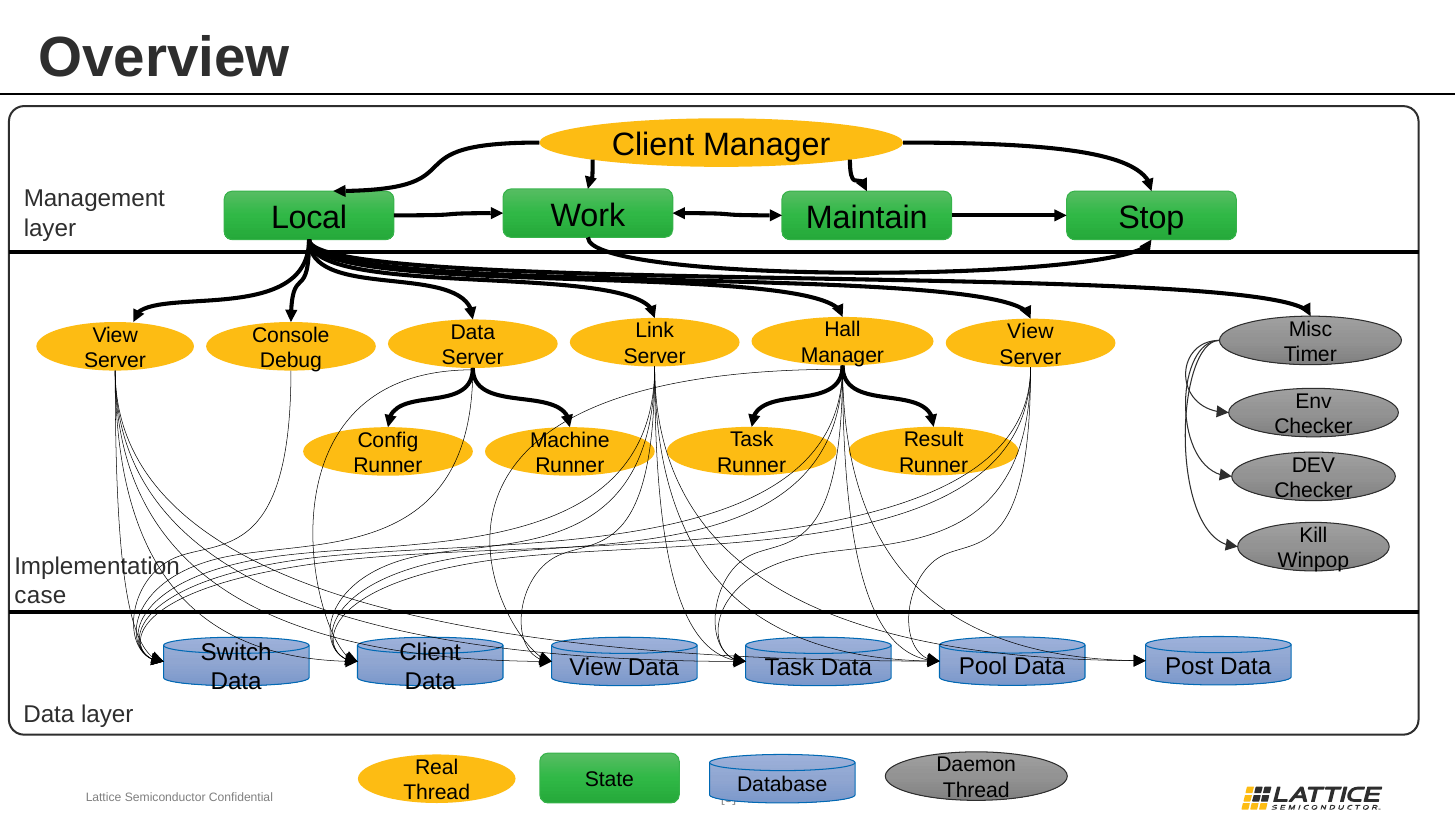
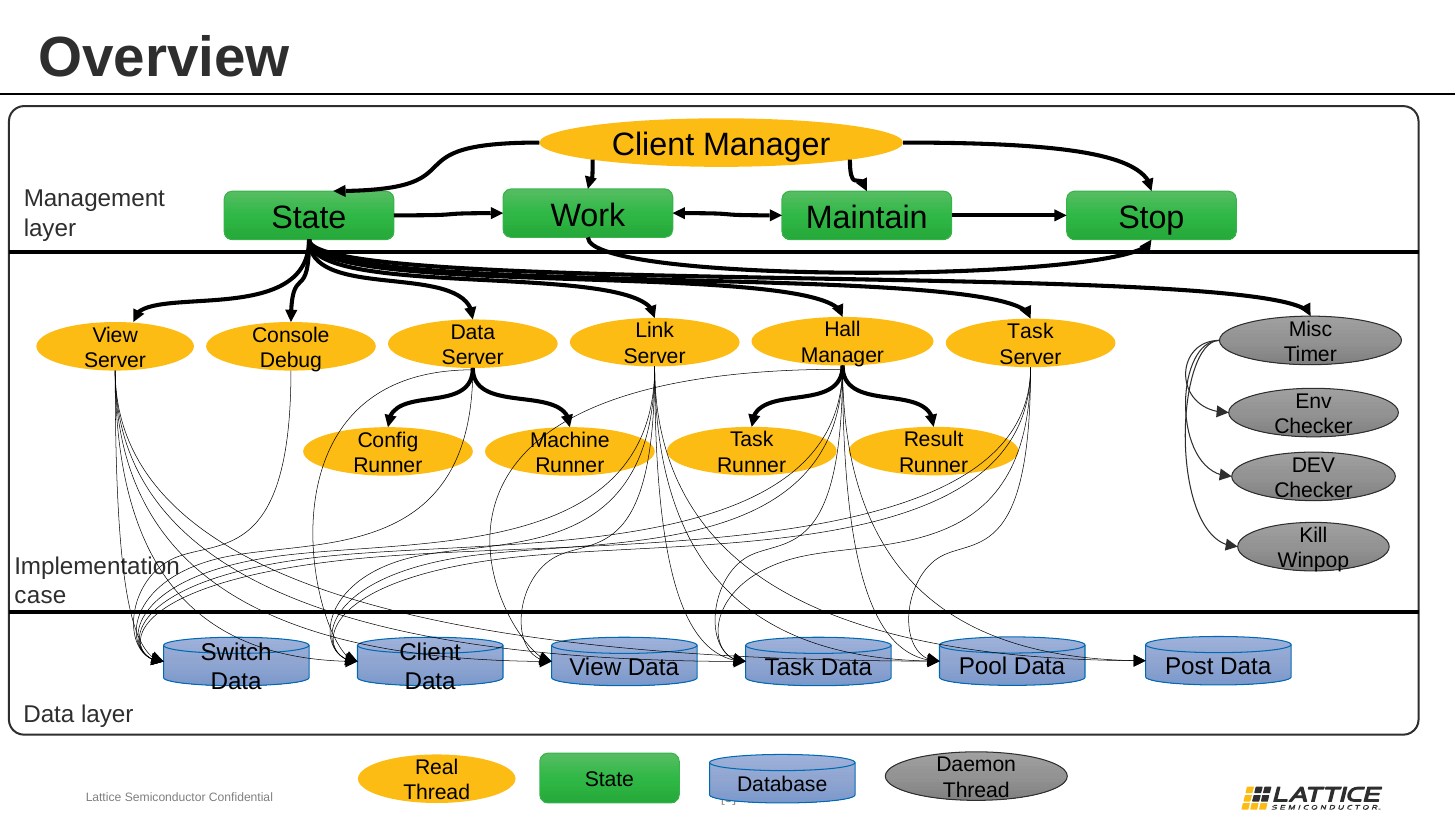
Local: Local -> State (309, 217)
View: View -> Task (1030, 331)
